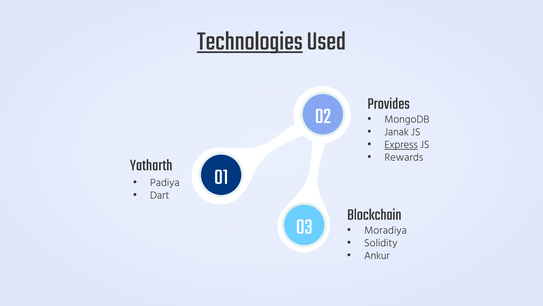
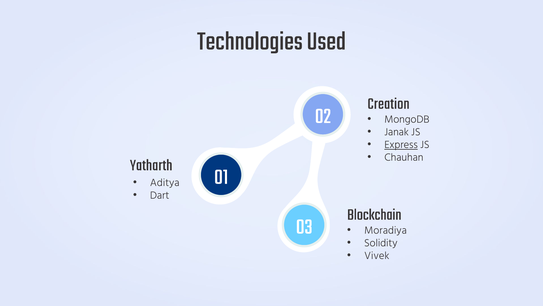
Technologies underline: present -> none (250, 40)
Provides: Provides -> Creation (389, 103)
Rewards: Rewards -> Chauhan (404, 157)
Padiya: Padiya -> Aditya (165, 182)
Ankur: Ankur -> Vivek (377, 255)
